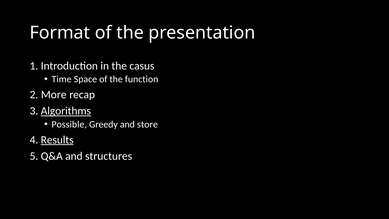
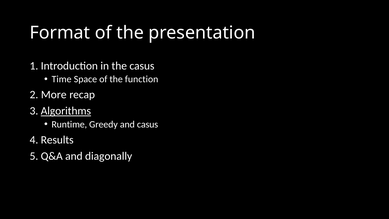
Possible: Possible -> Runtime (69, 124)
and store: store -> casus (148, 124)
Results underline: present -> none (57, 140)
structures: structures -> diagonally (109, 156)
